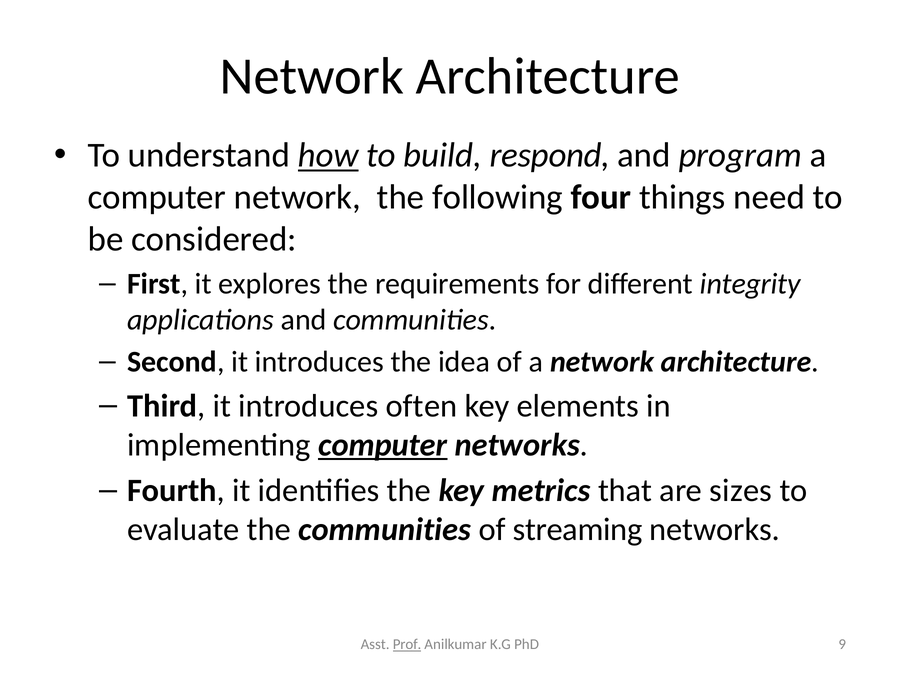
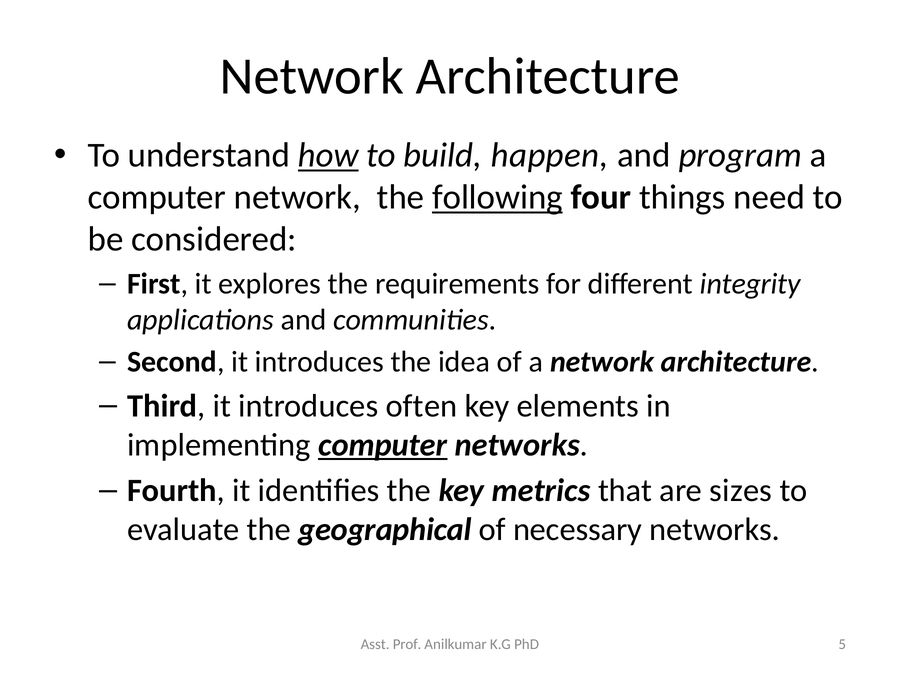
respond: respond -> happen (550, 155)
following underline: none -> present (497, 197)
the communities: communities -> geographical (385, 530)
streaming: streaming -> necessary (578, 530)
Prof underline: present -> none (407, 644)
9: 9 -> 5 (842, 644)
